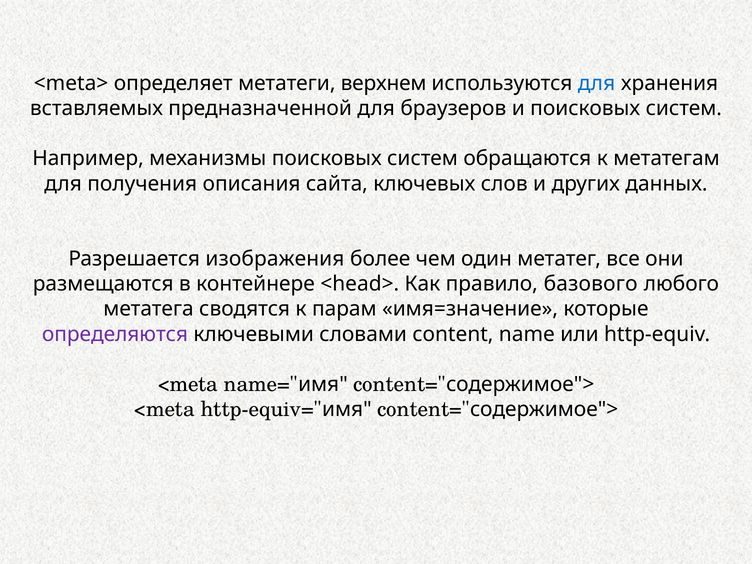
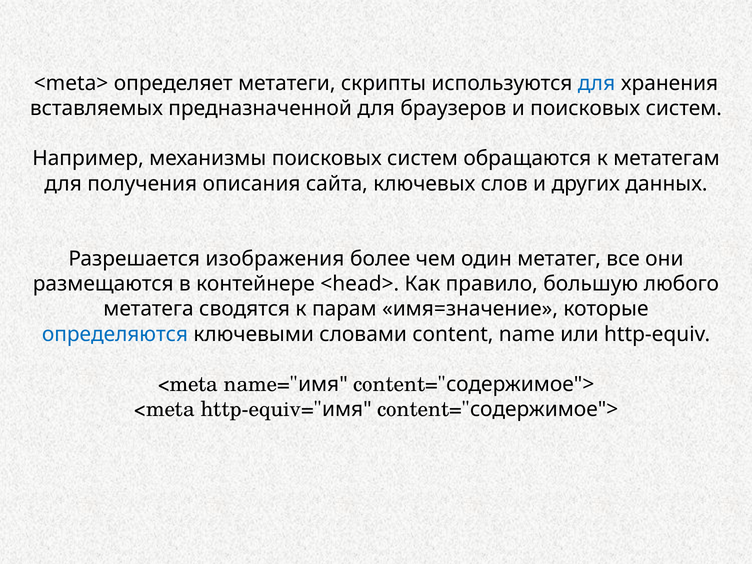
верхнем: верхнем -> скрипты (383, 83)
базового: базового -> большую (591, 284)
определяются colour: purple -> blue (115, 334)
